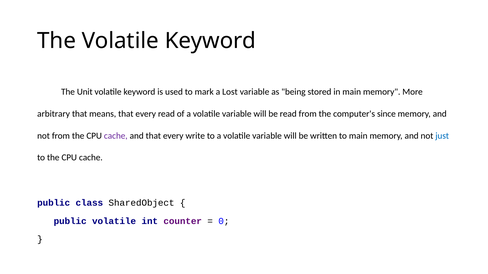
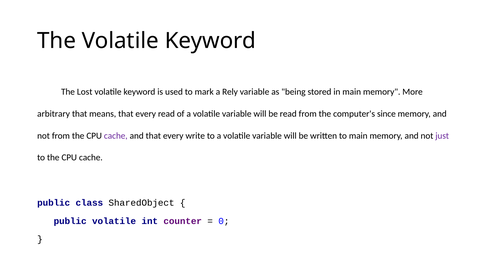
Unit: Unit -> Lost (85, 92)
Lost: Lost -> Rely (230, 92)
just colour: blue -> purple (442, 136)
